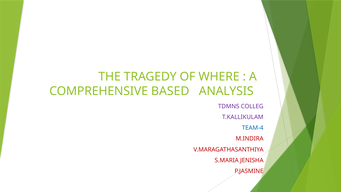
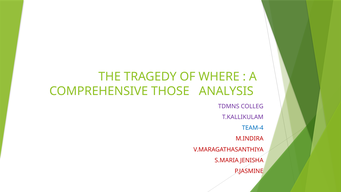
BASED: BASED -> THOSE (170, 91)
